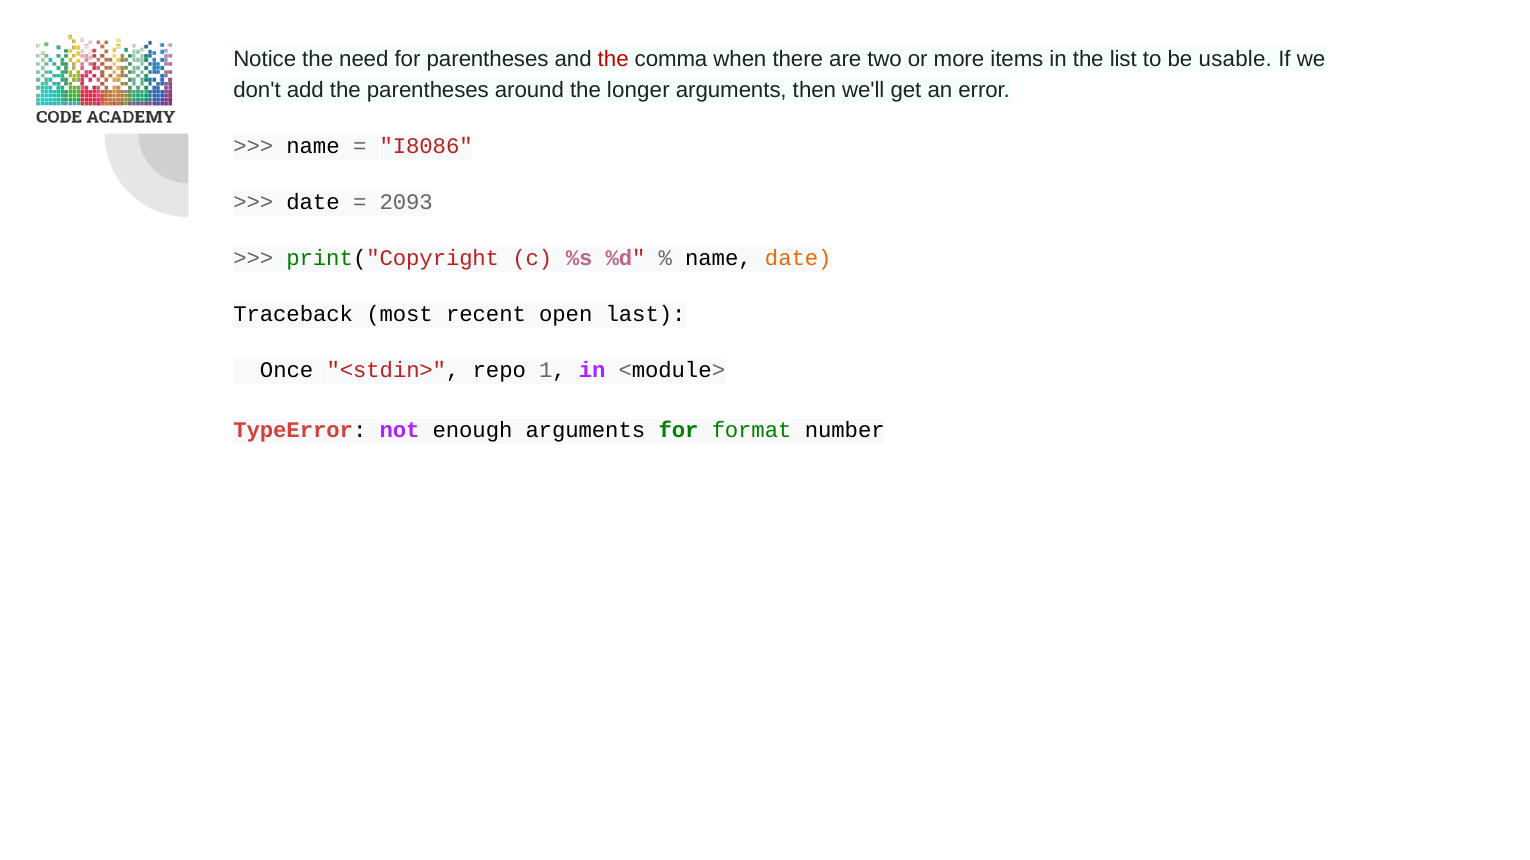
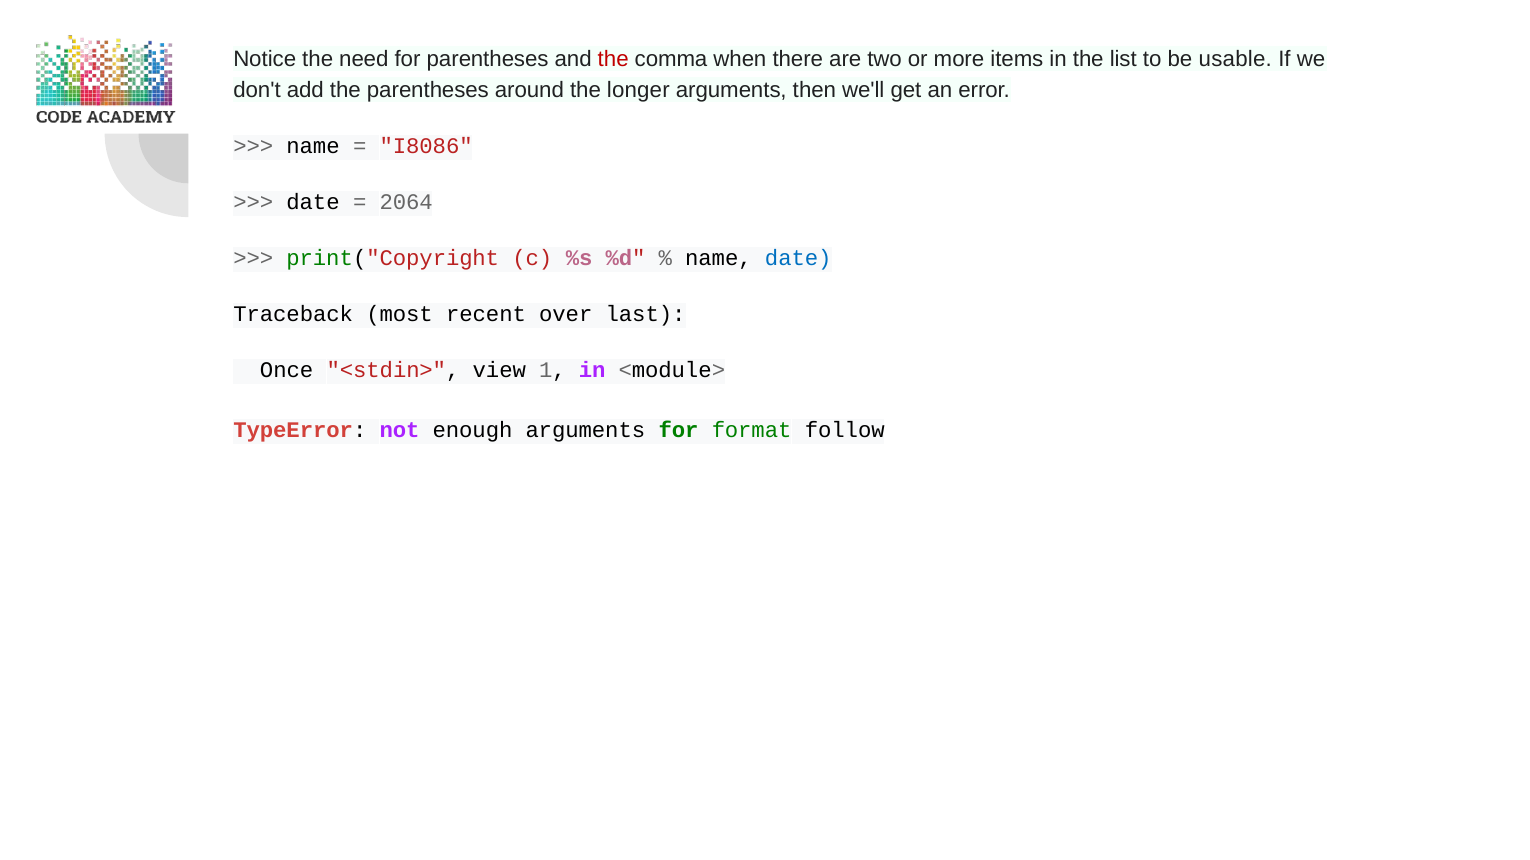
2093: 2093 -> 2064 (406, 202)
date colour: orange -> blue (798, 258)
open: open -> over (566, 314)
repo: repo -> view (499, 370)
number: number -> follow (845, 430)
